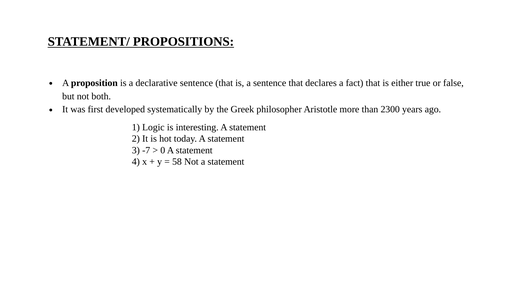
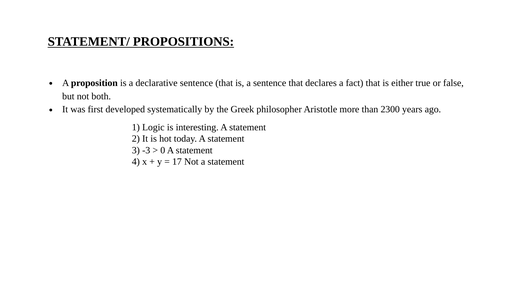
-7: -7 -> -3 (146, 150)
58: 58 -> 17 (177, 162)
